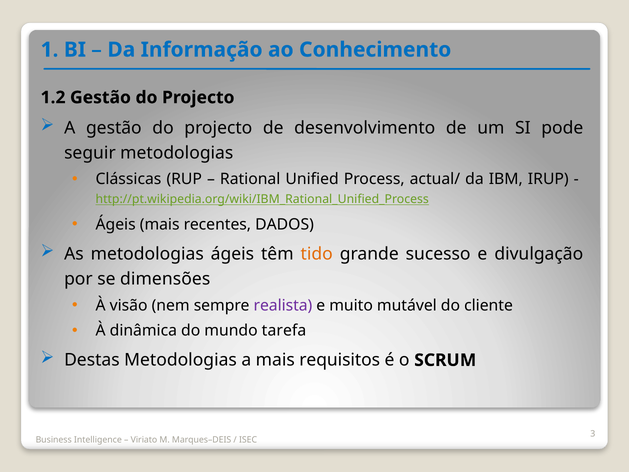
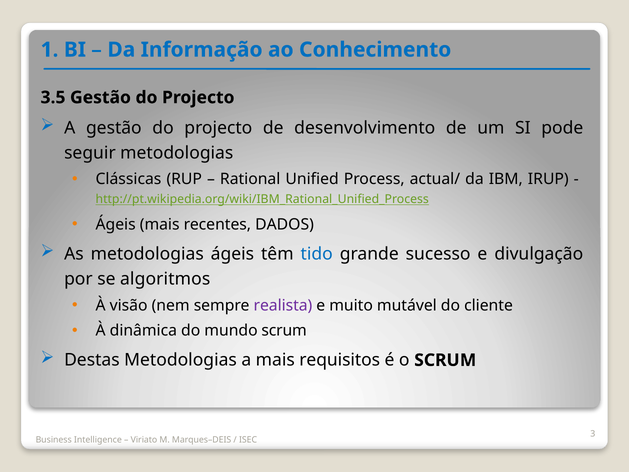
1.2: 1.2 -> 3.5 (53, 97)
tido colour: orange -> blue (317, 254)
dimensões: dimensões -> algoritmos (165, 279)
mundo tarefa: tarefa -> scrum (284, 331)
